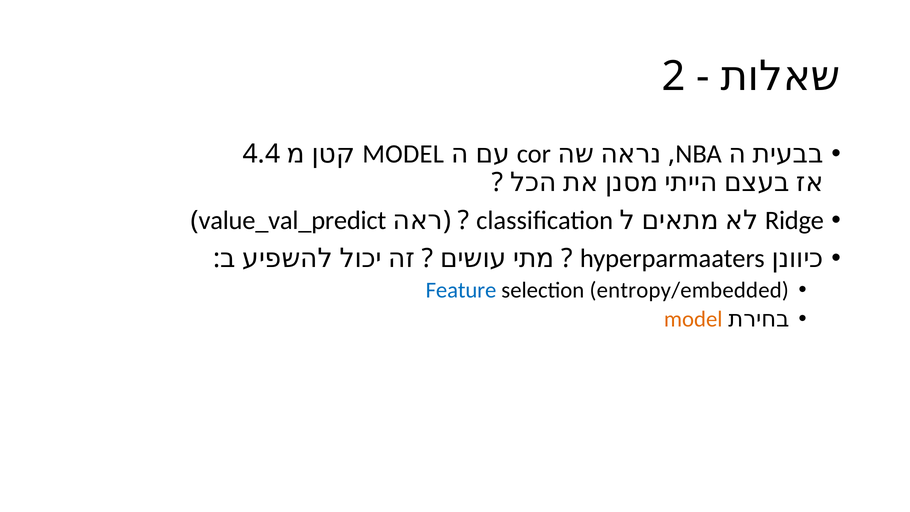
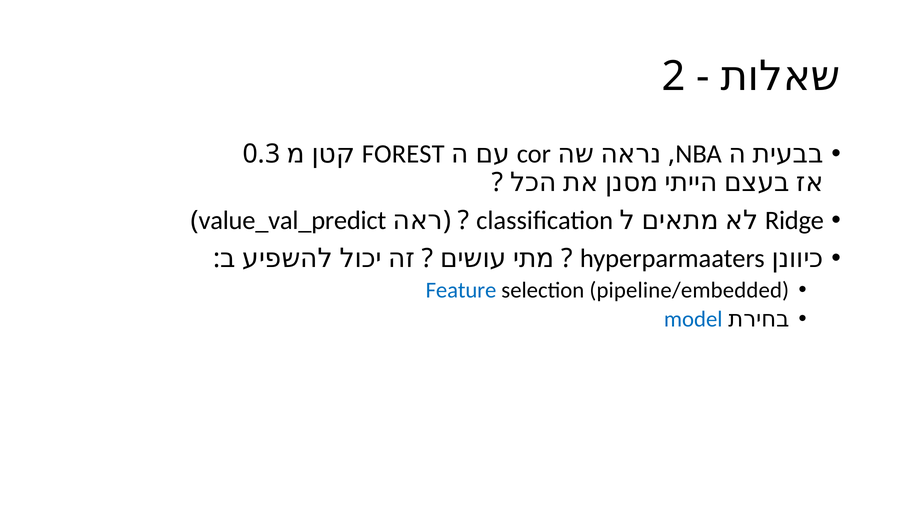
MODEL: MODEL -> FOREST (403, 154)
4.4: 4.4 -> 0.3 (262, 154)
entropy/embedded: entropy/embedded -> pipeline/embedded (689, 290)
model colour: orange -> blue (693, 319)
